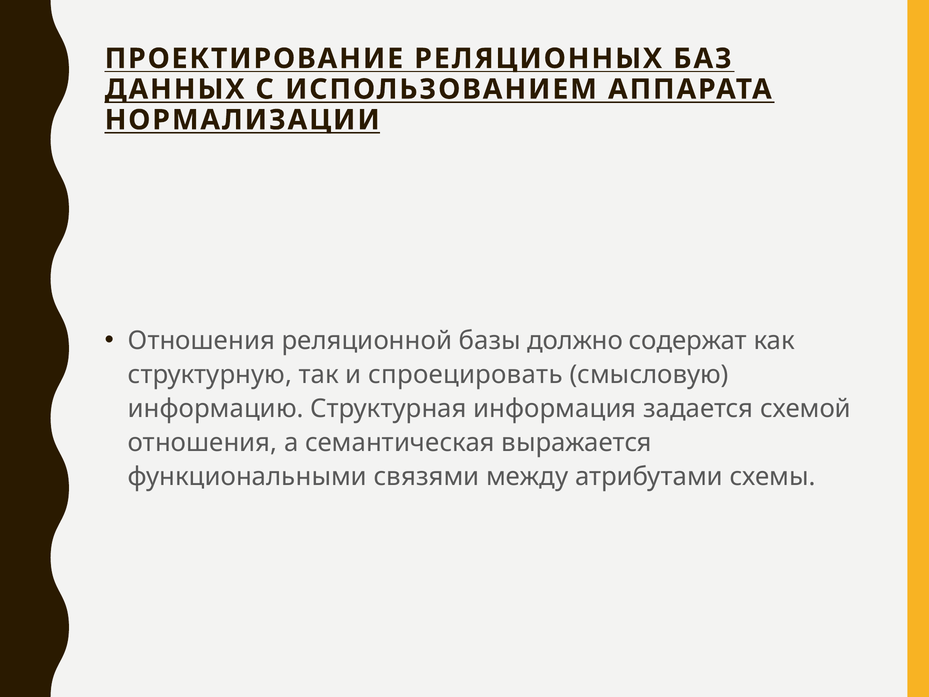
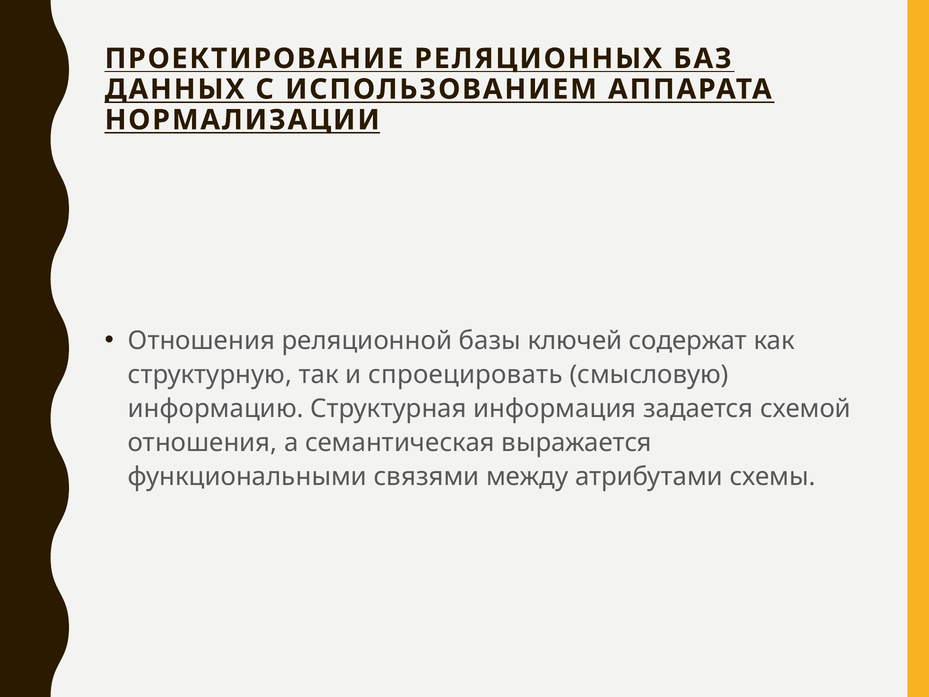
должно: должно -> ключей (575, 340)
